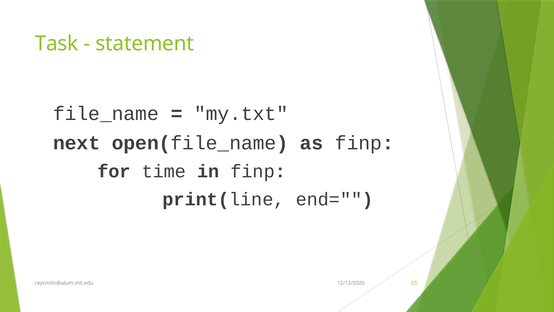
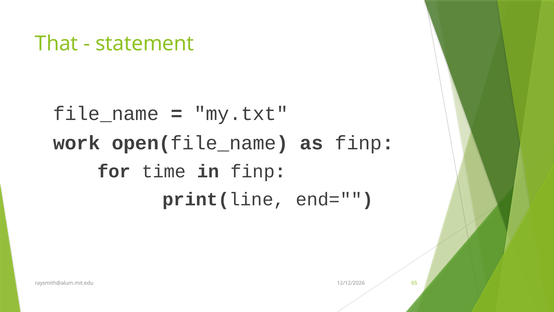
Task: Task -> That (57, 44)
next: next -> work (77, 143)
